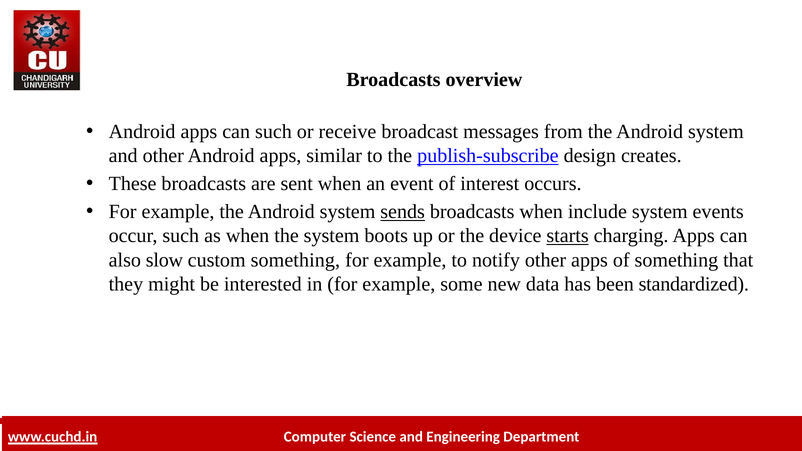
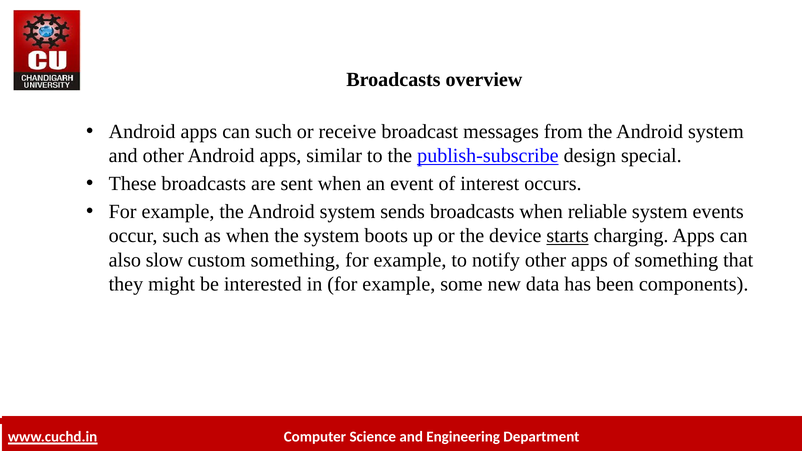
creates: creates -> special (651, 156)
sends underline: present -> none (403, 212)
include: include -> reliable (597, 212)
standardized: standardized -> components (694, 284)
